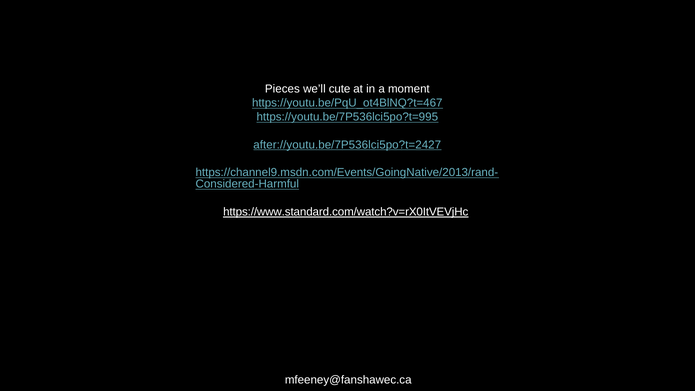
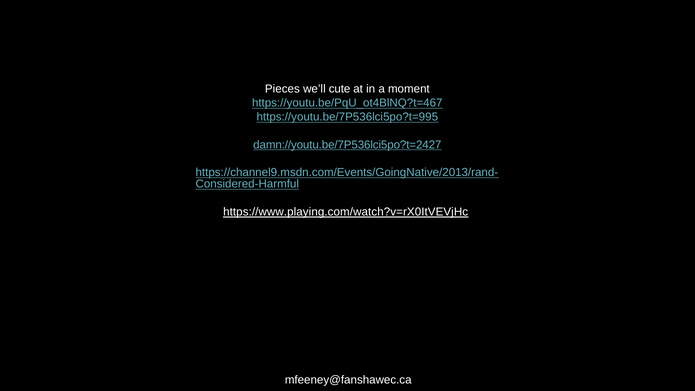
after://youtu.be/7P536lci5po?t=2427: after://youtu.be/7P536lci5po?t=2427 -> damn://youtu.be/7P536lci5po?t=2427 (347, 145)
https://www.standard.com/watch?v=rX0ItVEVjHc: https://www.standard.com/watch?v=rX0ItVEVjHc -> https://www.playing.com/watch?v=rX0ItVEVjHc (346, 212)
